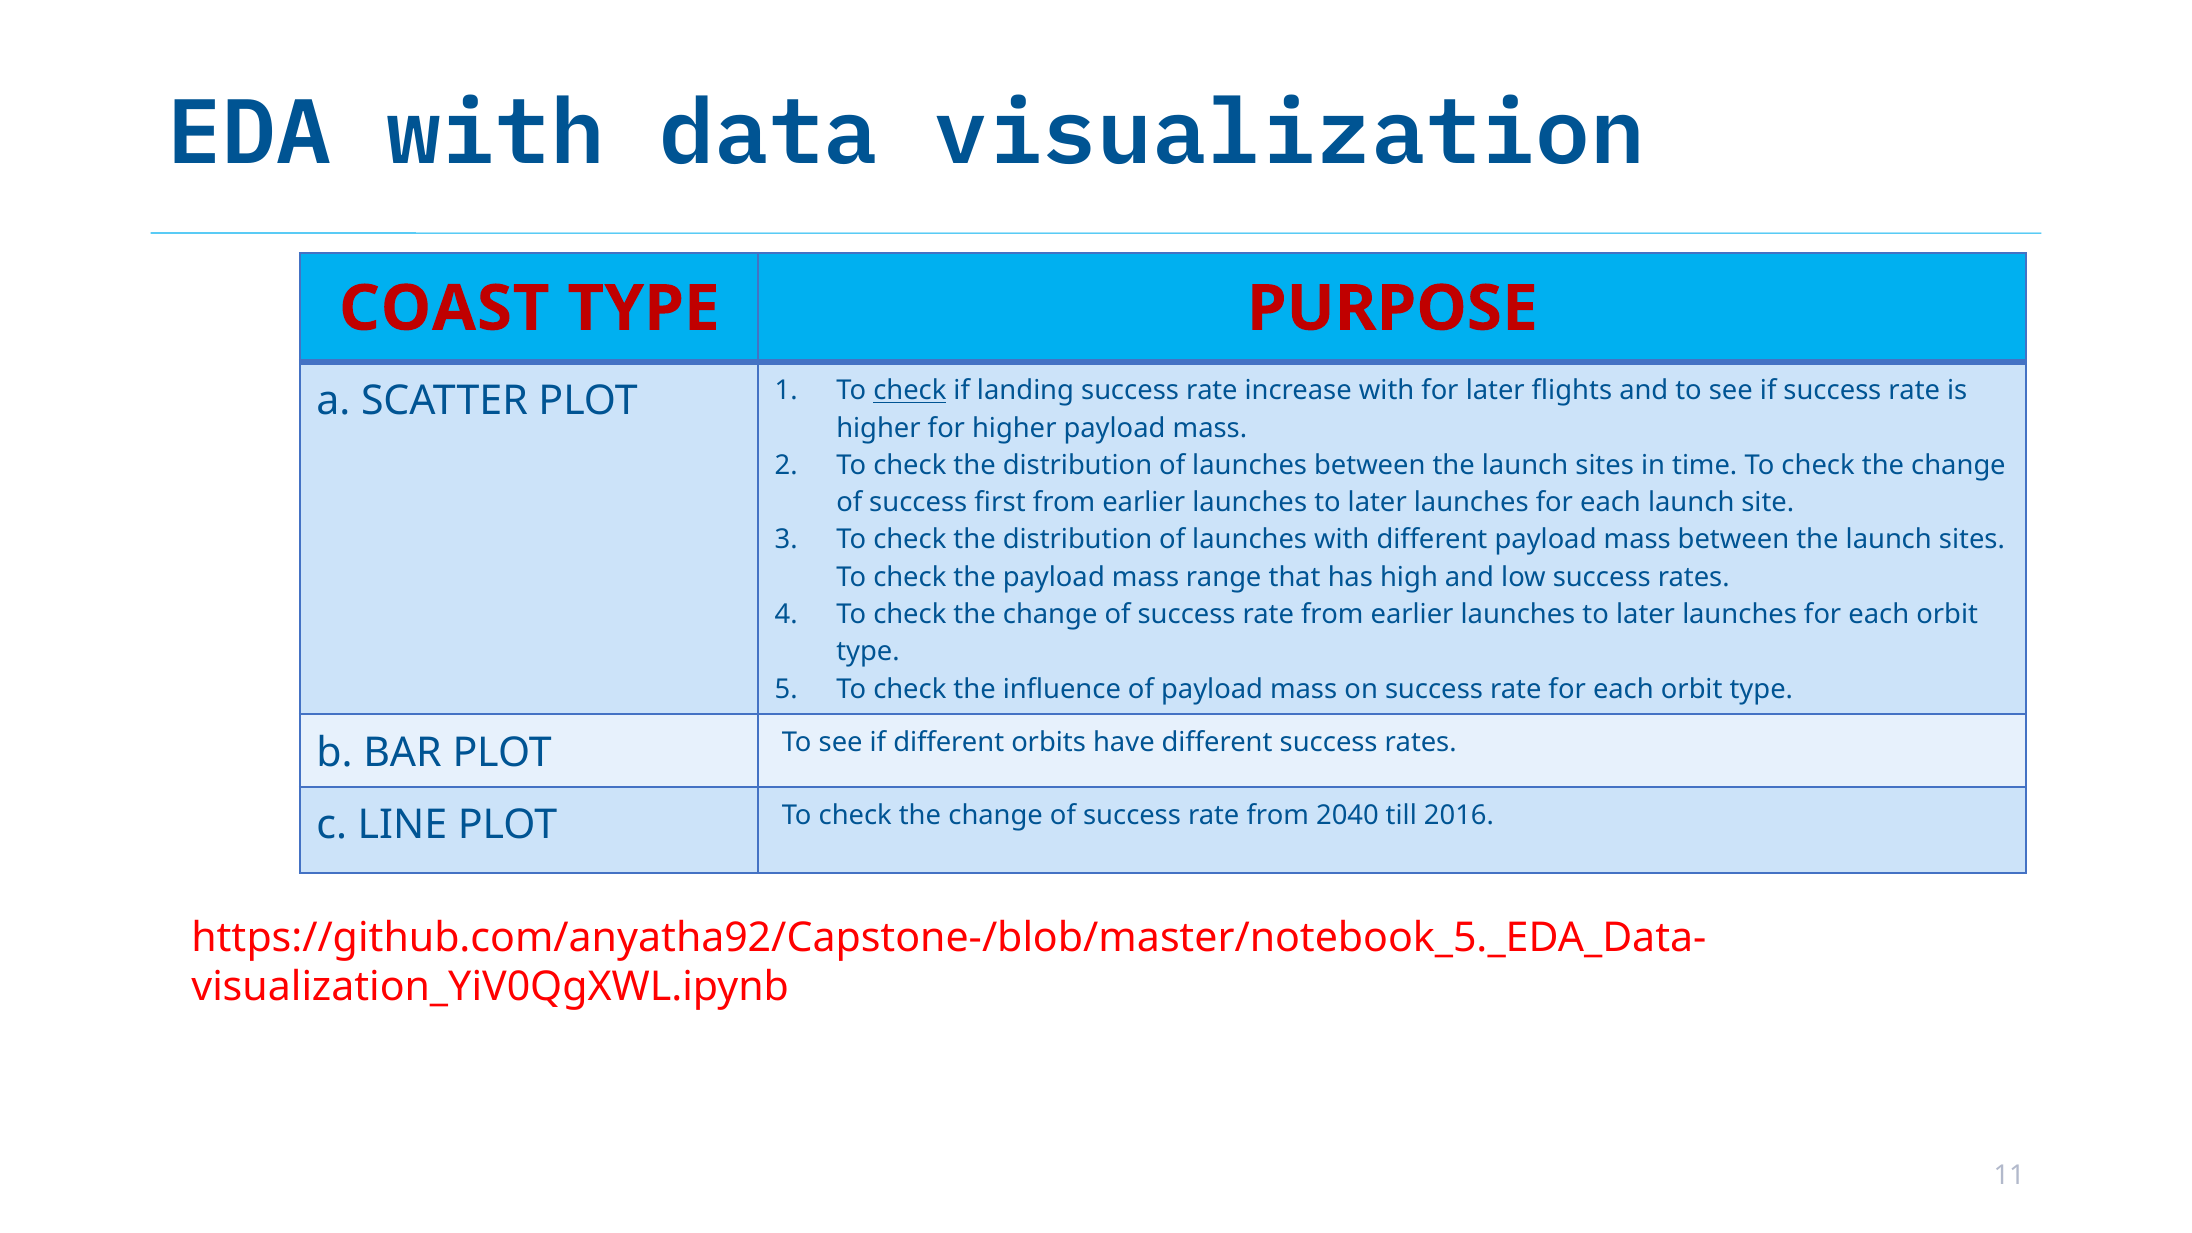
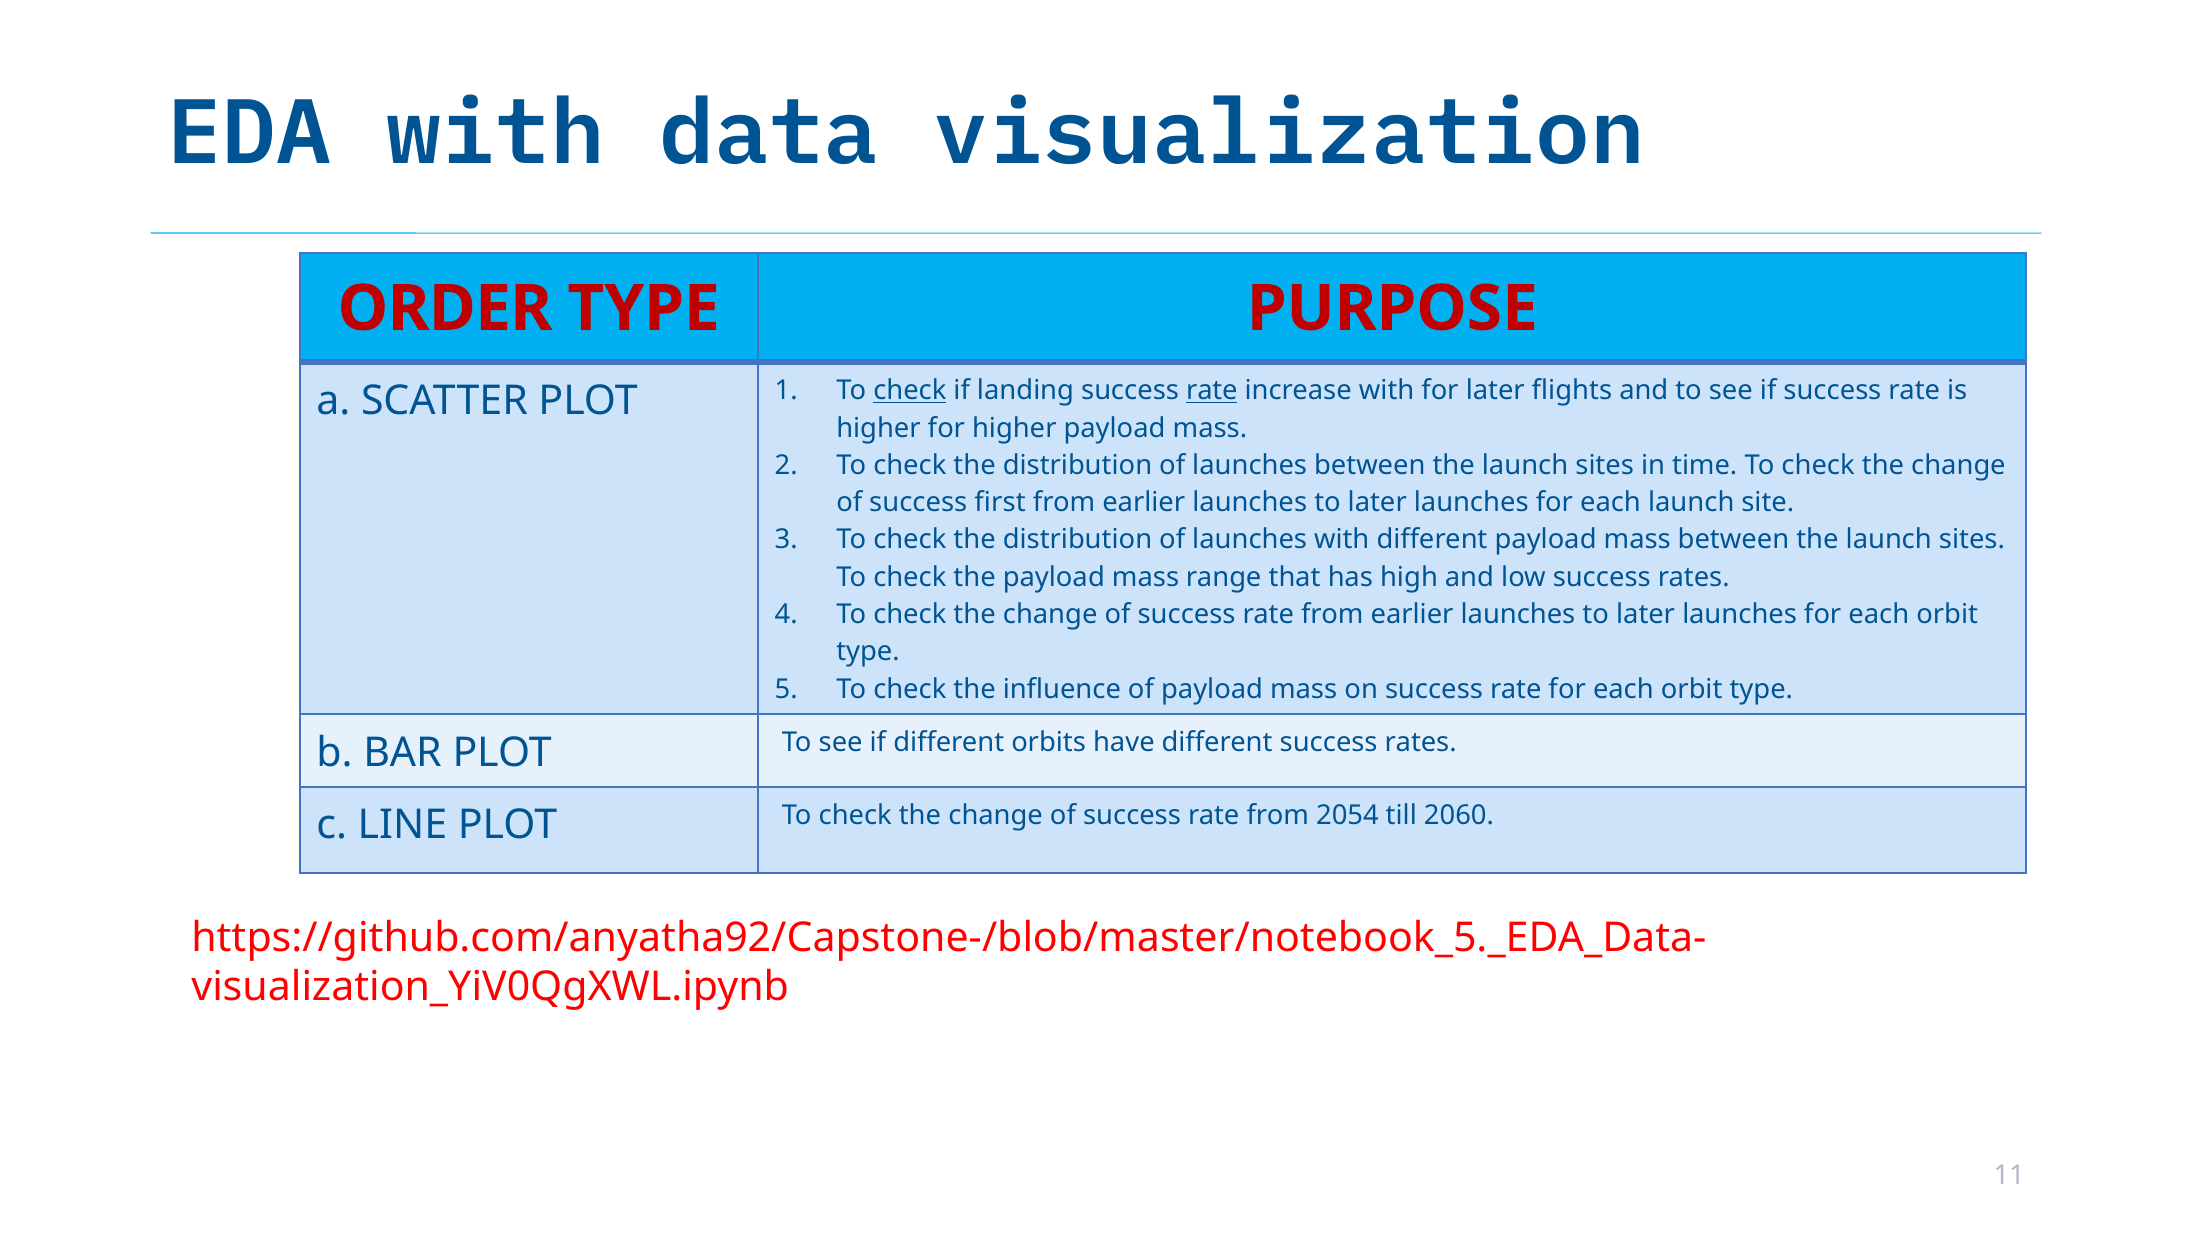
COAST: COAST -> ORDER (445, 309)
rate underline: none -> present (1212, 391)
2040: 2040 -> 2054 (1347, 815)
2016: 2016 -> 2060 (1459, 815)
